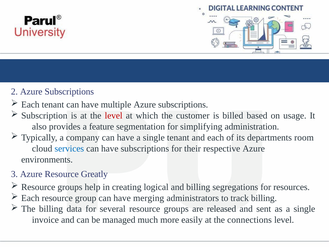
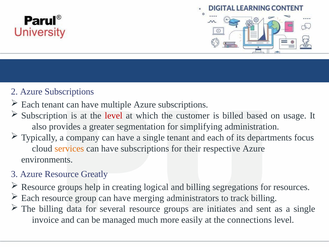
feature: feature -> greater (102, 126)
room: room -> focus (304, 137)
services colour: blue -> orange (69, 148)
released: released -> initiates (221, 209)
